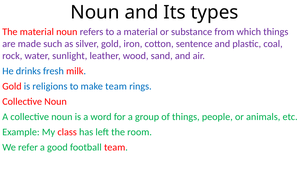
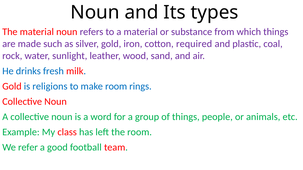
sentence: sentence -> required (194, 44)
make team: team -> room (116, 87)
